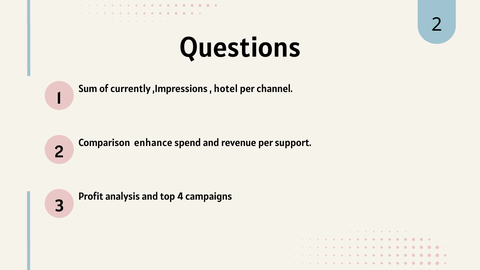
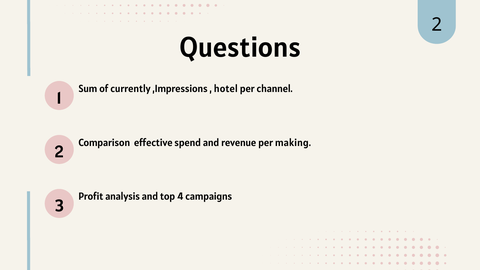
enhance: enhance -> effective (153, 143)
support: support -> making (293, 143)
